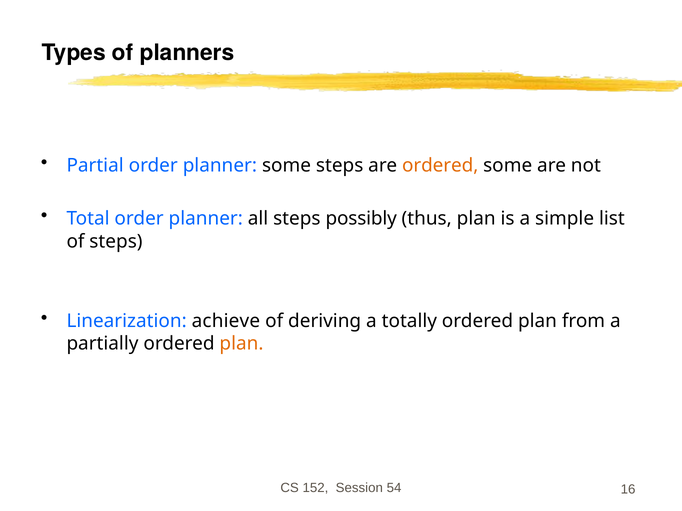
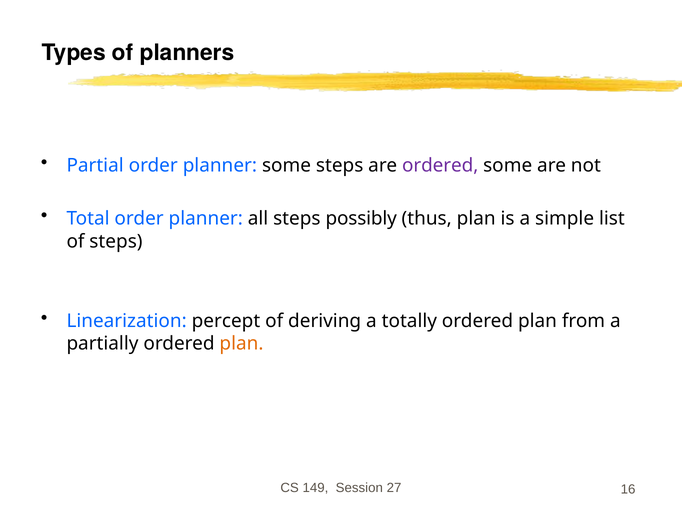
ordered colour: orange -> purple (440, 166)
achieve: achieve -> percept (226, 321)
152: 152 -> 149 (315, 488)
54: 54 -> 27 (394, 488)
